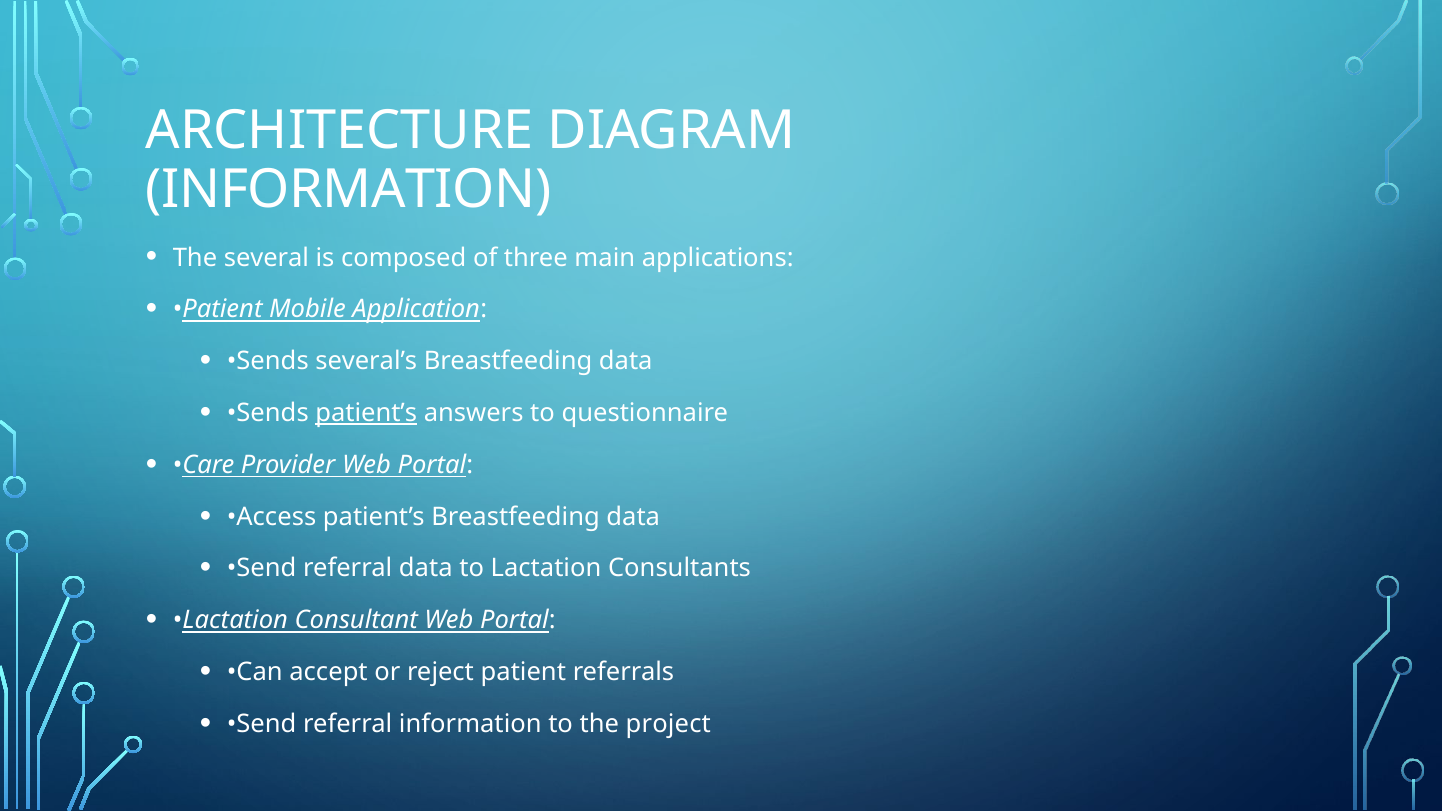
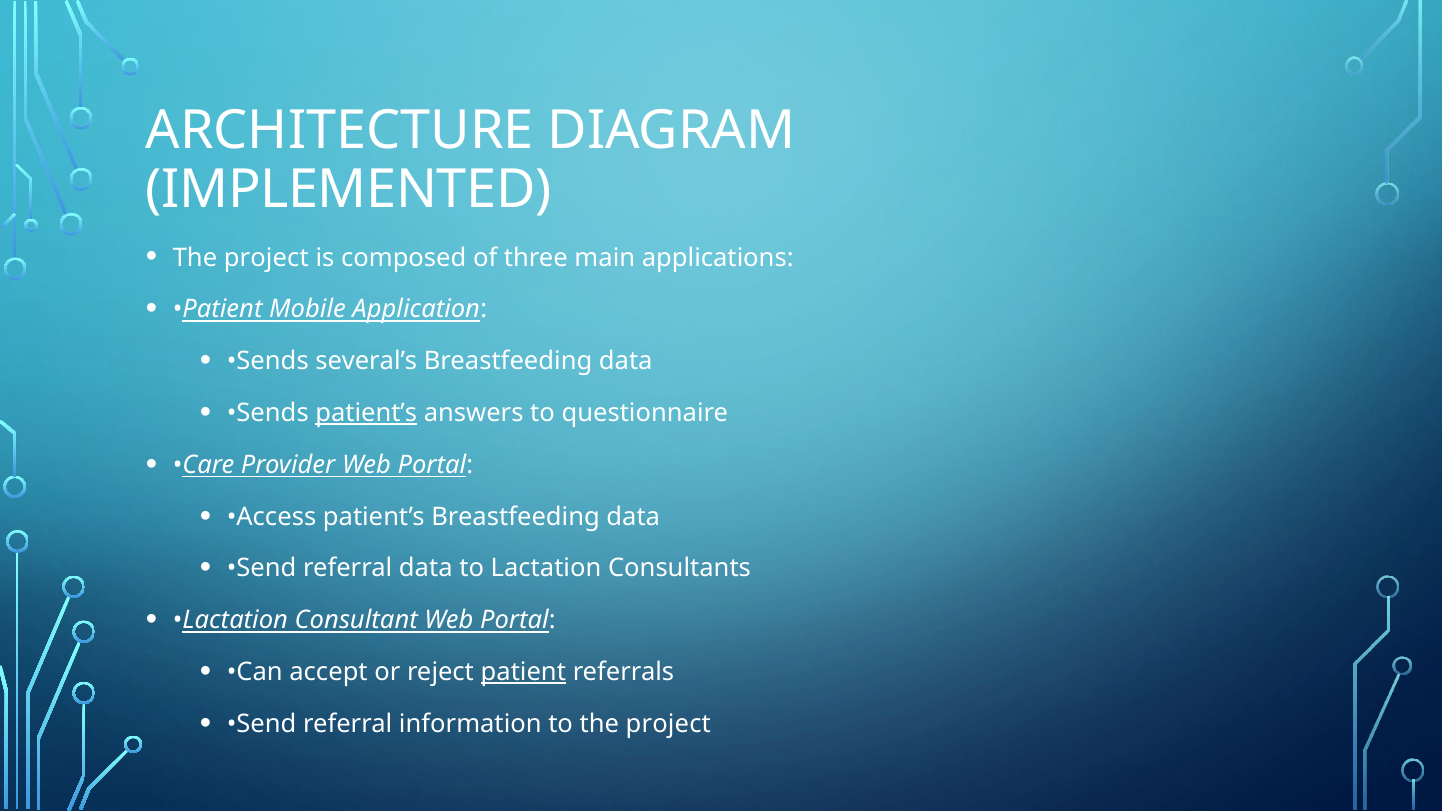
INFORMATION: INFORMATION -> IMPLEMENTED (349, 189)
several: several -> project (266, 258)
patient underline: none -> present (523, 672)
